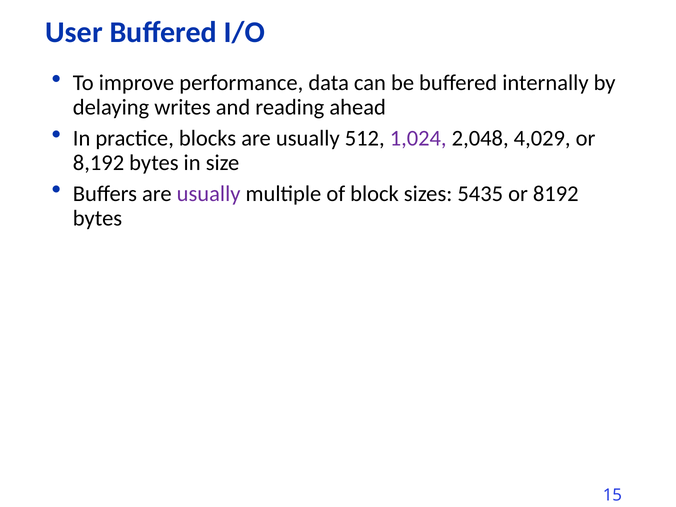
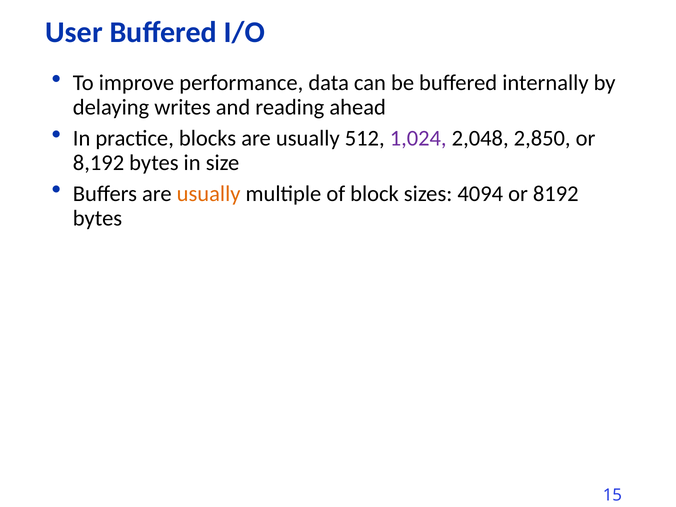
4,029: 4,029 -> 2,850 (542, 138)
usually colour: purple -> orange (209, 194)
5435: 5435 -> 4094 (480, 194)
